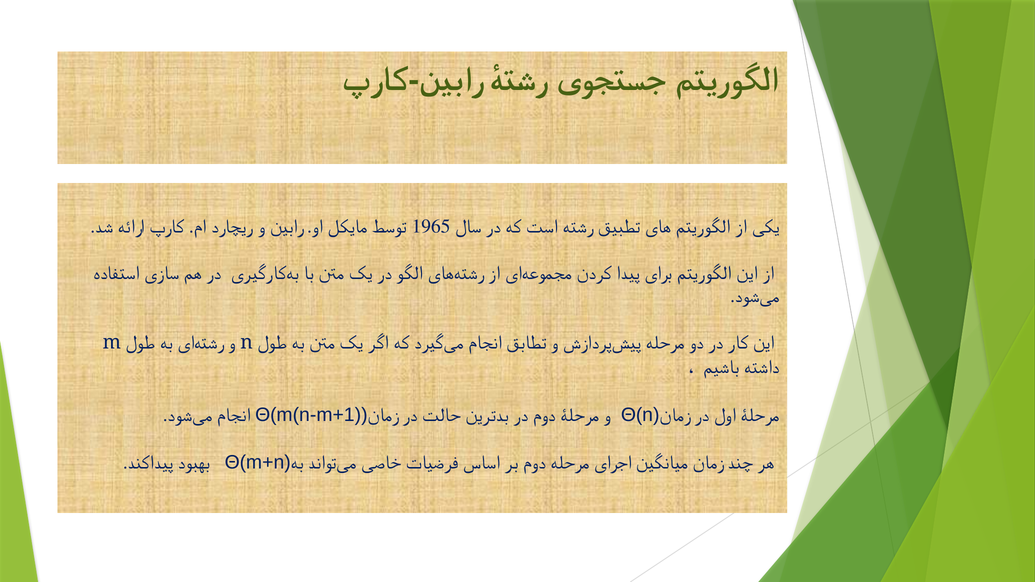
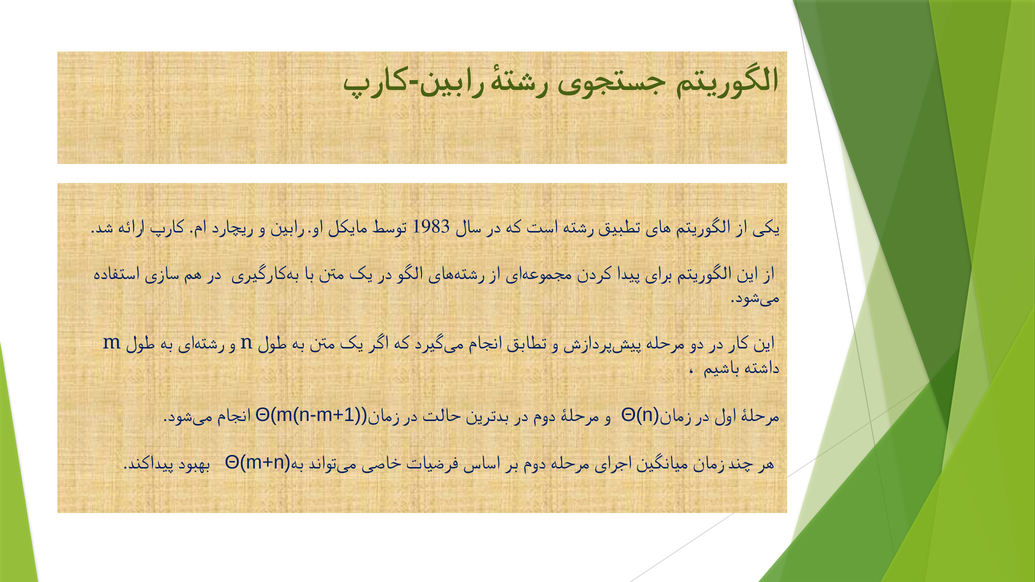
1965: 1965 -> 1983 (431, 226)
